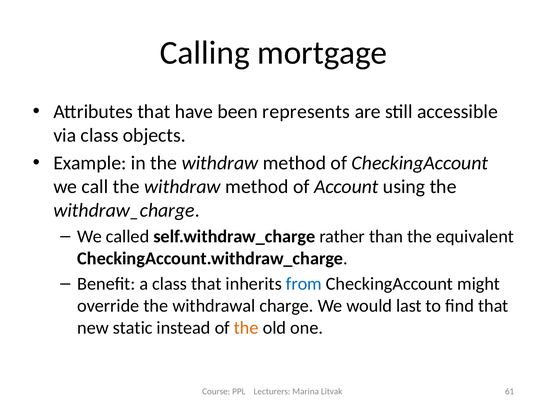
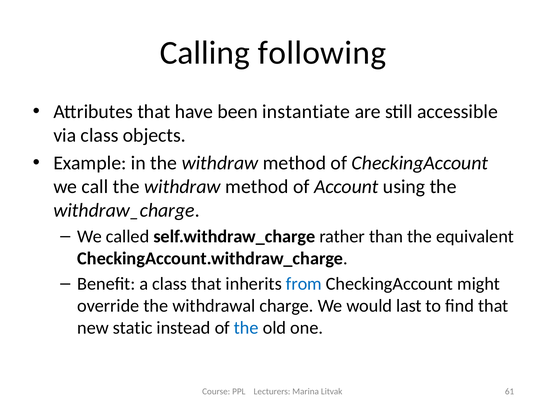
mortgage: mortgage -> following (322, 53)
represents: represents -> instantiate (306, 112)
the colour: orange -> blue (246, 328)
